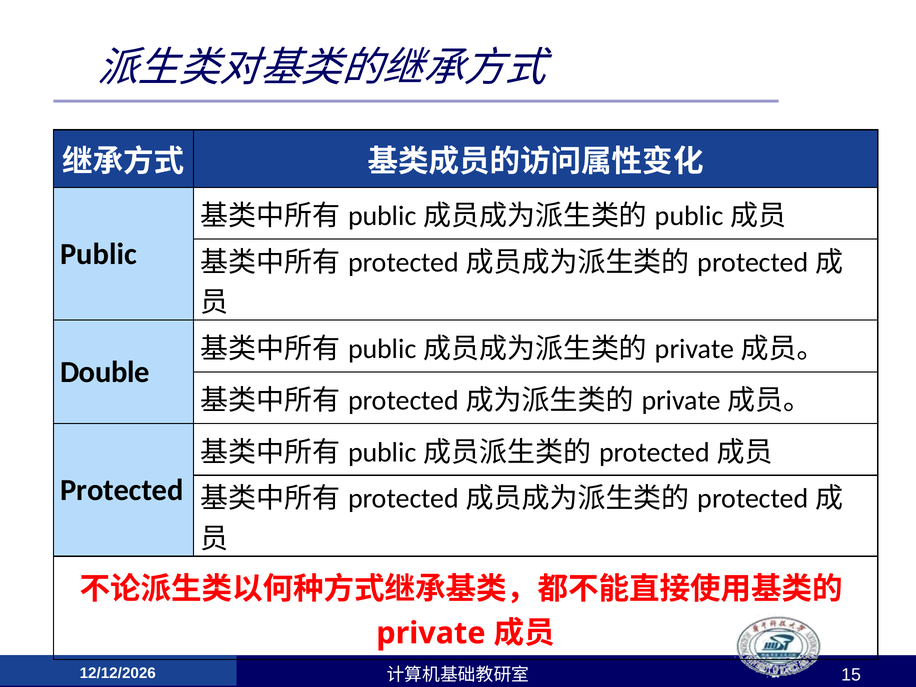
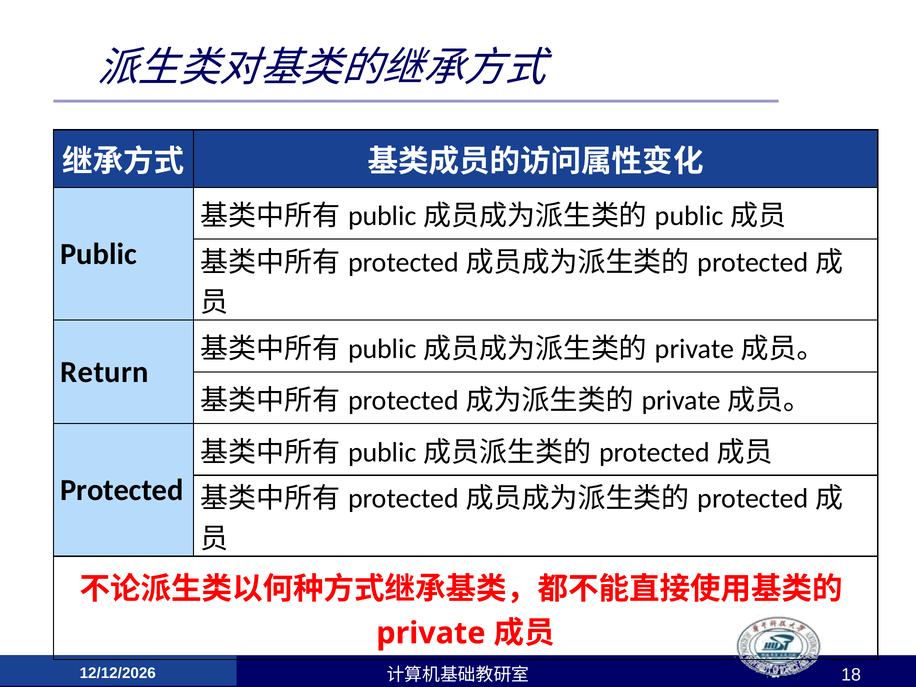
Double: Double -> Return (105, 372)
15: 15 -> 18 (851, 675)
